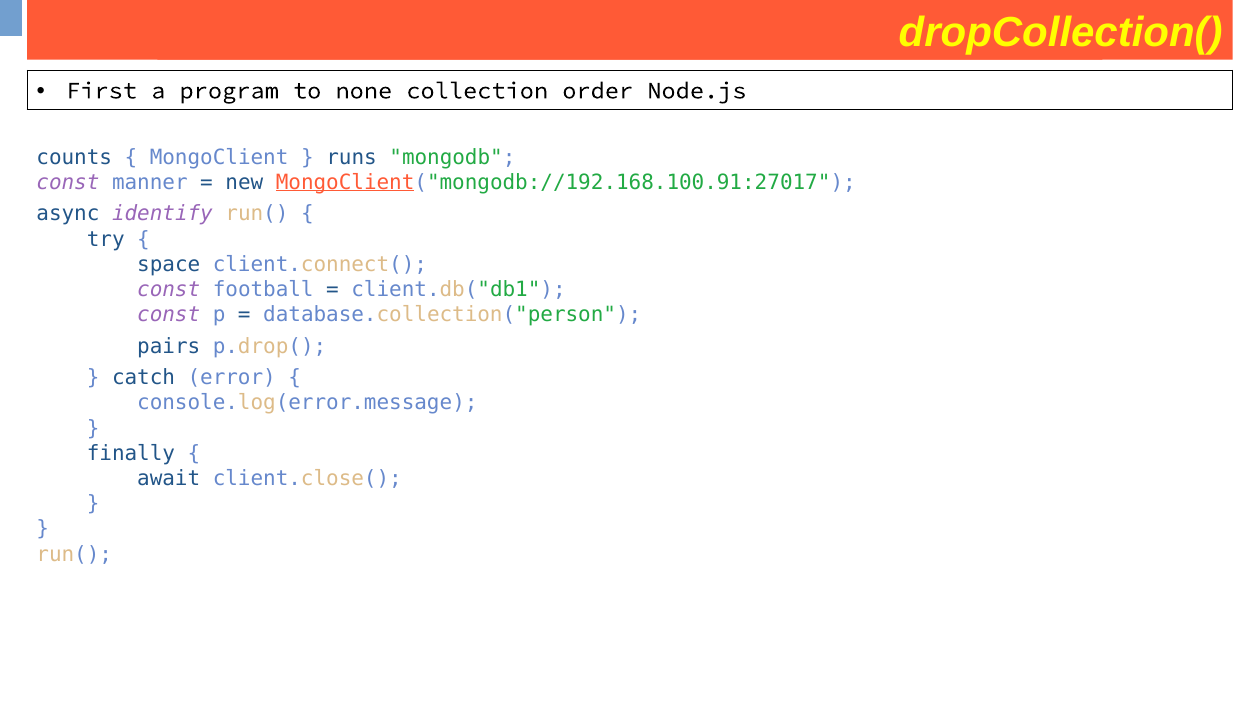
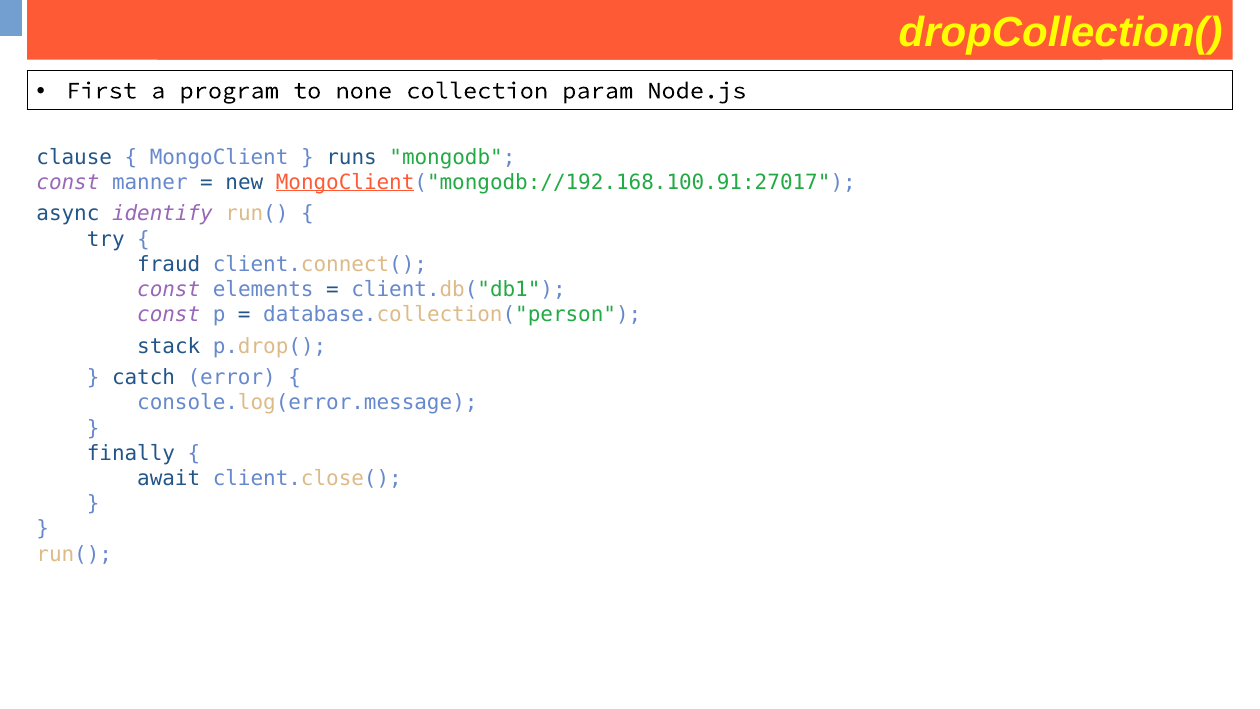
order: order -> param (598, 91)
counts: counts -> clause (74, 157)
space: space -> fraud (169, 264)
football: football -> elements (263, 289)
pairs: pairs -> stack (169, 346)
